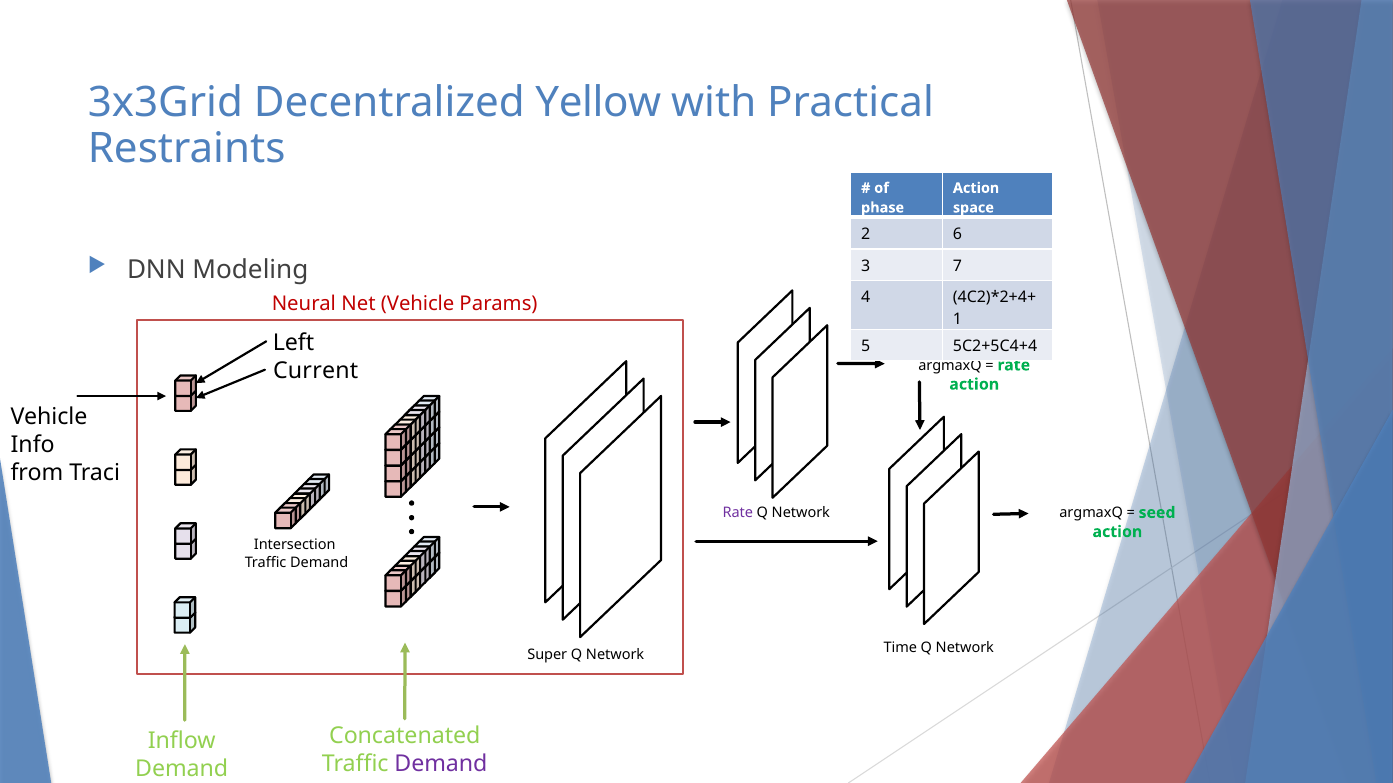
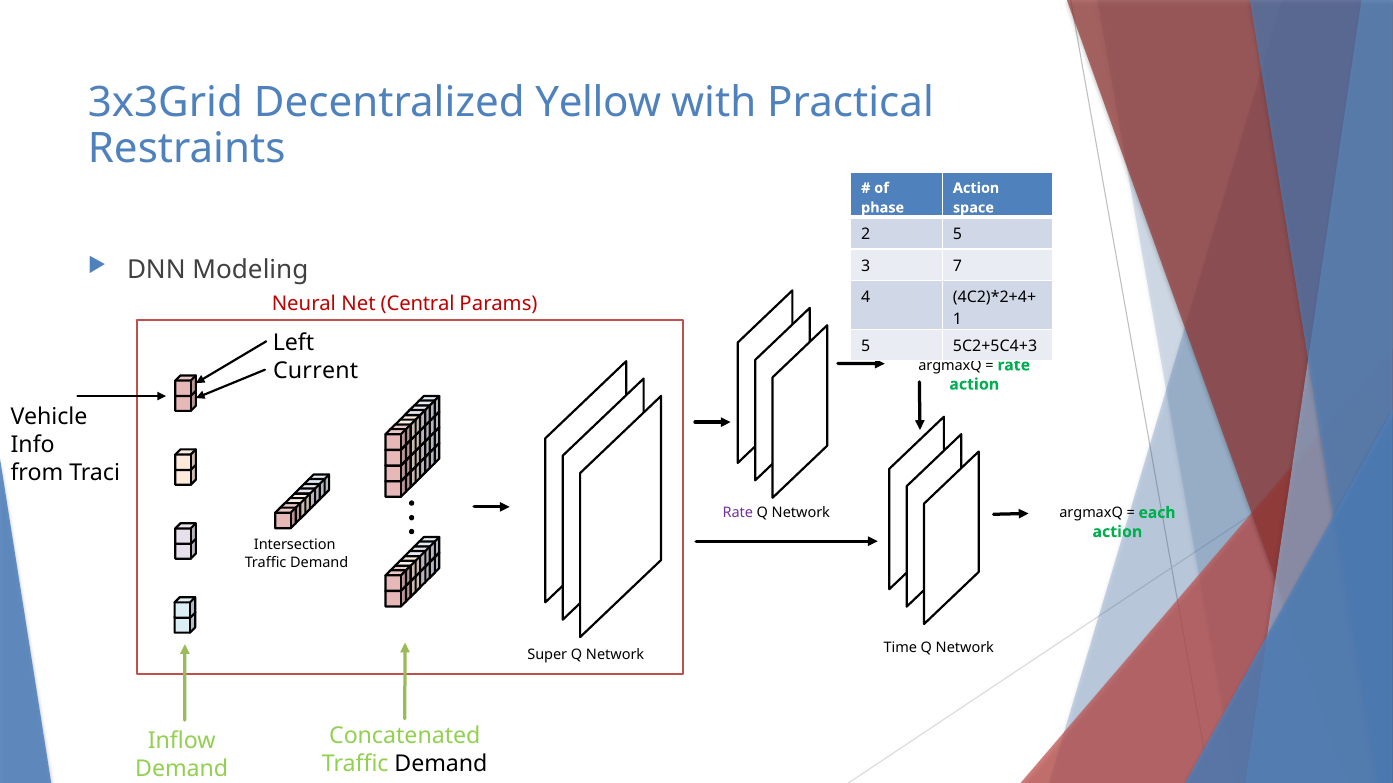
2 6: 6 -> 5 (957, 235)
Net Vehicle: Vehicle -> Central (418, 304)
5C2+5C4+4: 5C2+5C4+4 -> 5C2+5C4+3 (995, 347)
seed: seed -> each (1157, 513)
Demand colour: purple -> black (441, 764)
